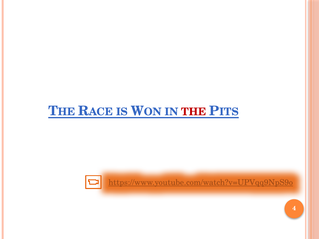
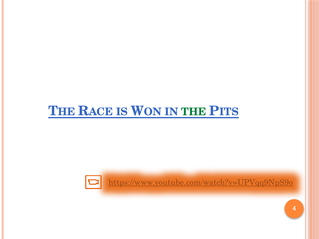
THE colour: red -> green (194, 112)
